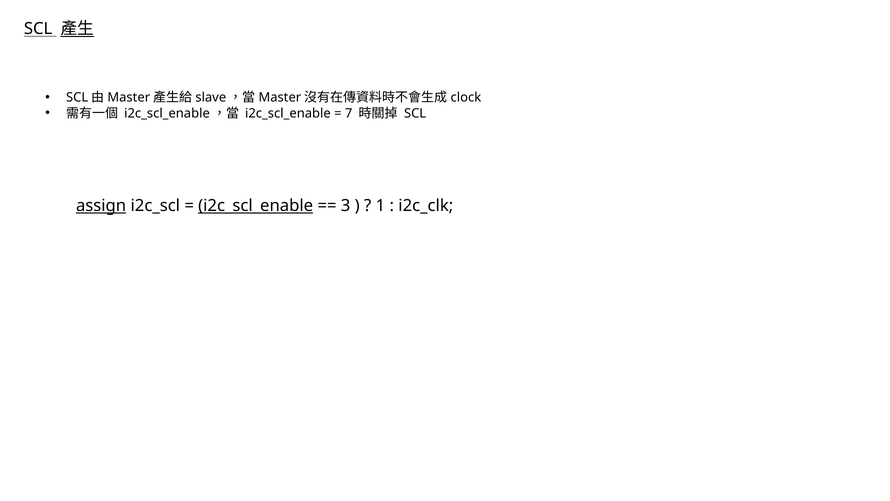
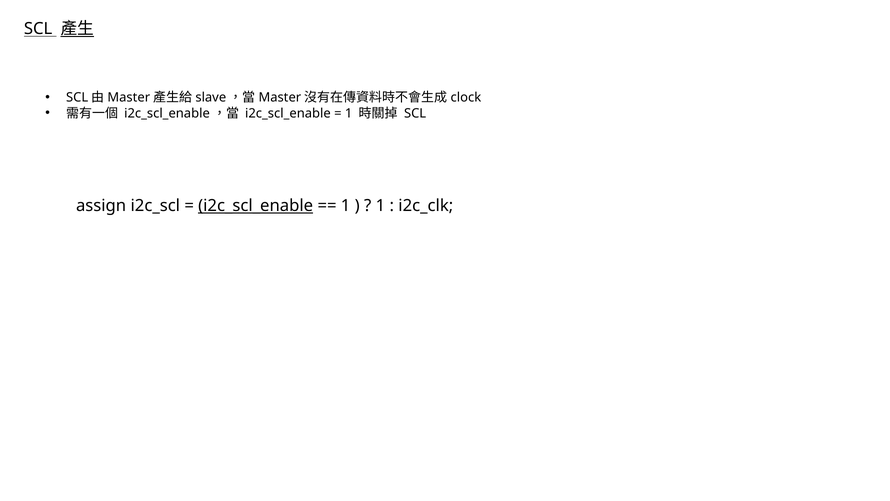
7: 7 -> 1 (349, 113)
assign underline: present -> none (101, 206)
3: 3 -> 1 (346, 206)
